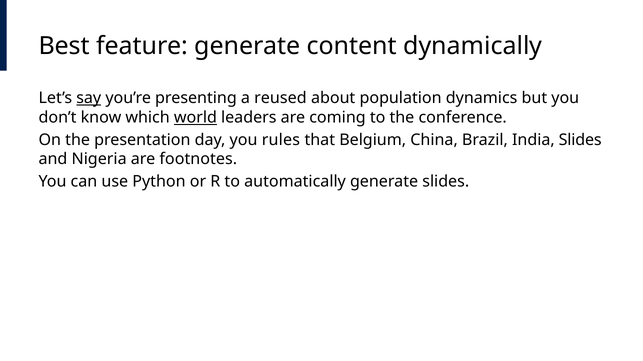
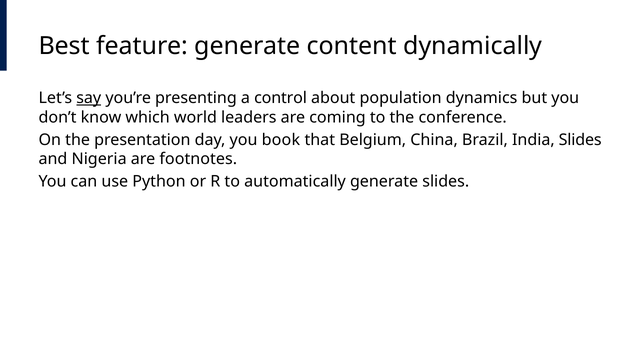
reused: reused -> control (281, 98)
world underline: present -> none (195, 118)
rules: rules -> book (281, 140)
